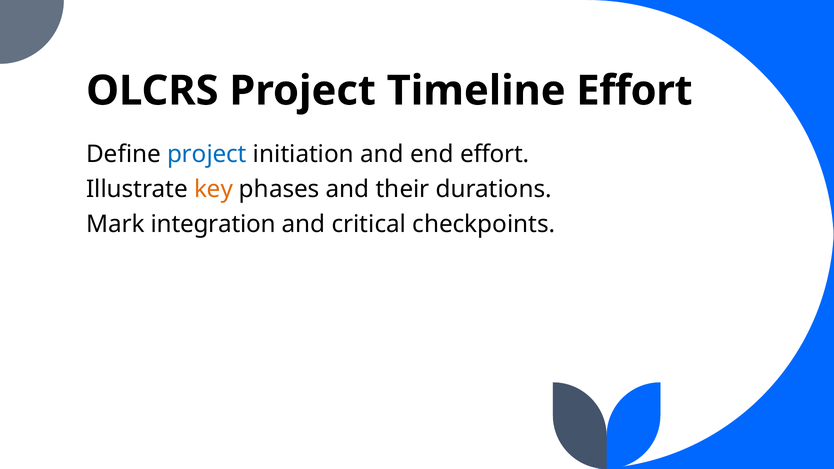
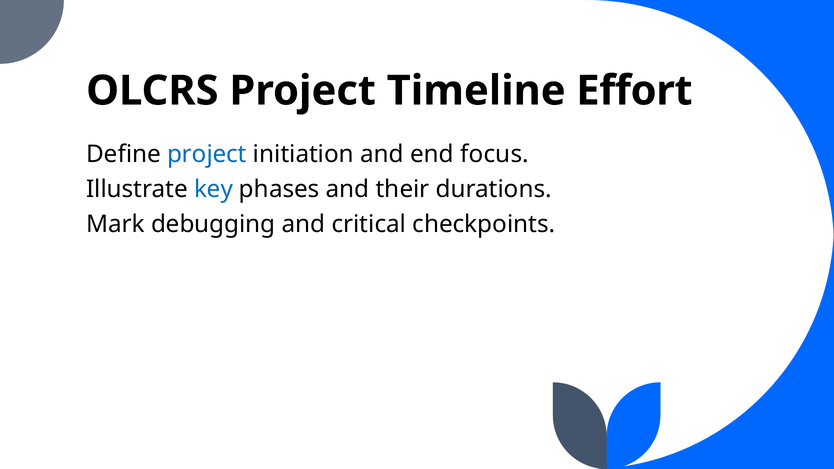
end effort: effort -> focus (495, 154)
key colour: orange -> blue (214, 189)
integration: integration -> debugging (213, 224)
